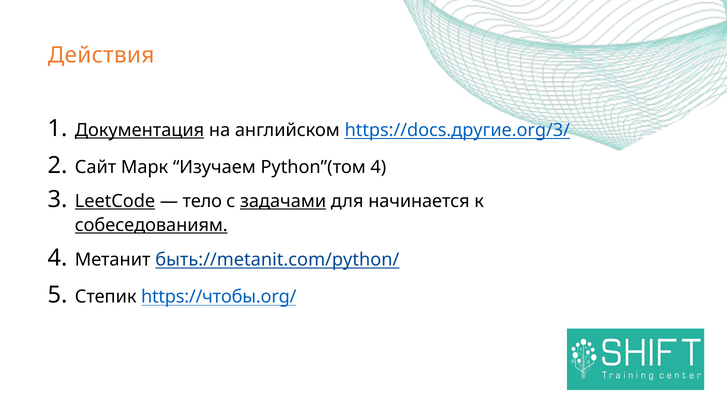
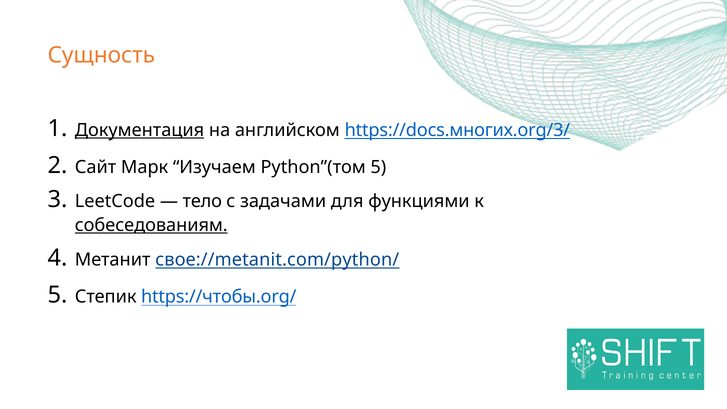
Действия: Действия -> Сущность (101, 55)
https://docs.другие.org/3/: https://docs.другие.org/3/ -> https://docs.многих.org/3/ (457, 130)
Python”(том 4: 4 -> 5 (378, 167)
LeetCode underline: present -> none (115, 201)
задачами underline: present -> none (283, 201)
начинается: начинается -> функциями (419, 201)
быть://metanit.com/python/: быть://metanit.com/python/ -> свое://metanit.com/python/ (277, 260)
